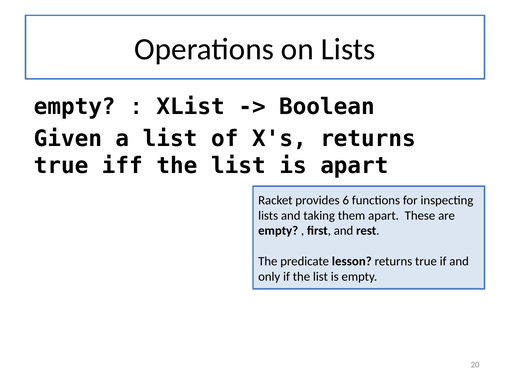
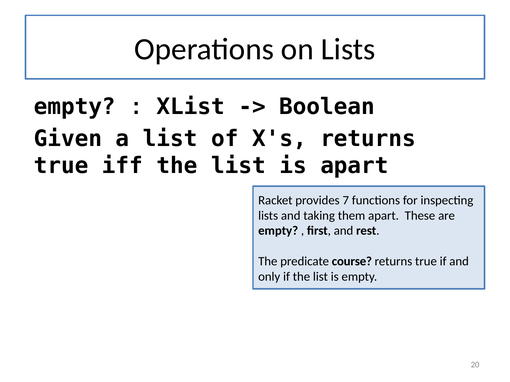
6: 6 -> 7 (346, 200)
lesson: lesson -> course (352, 262)
